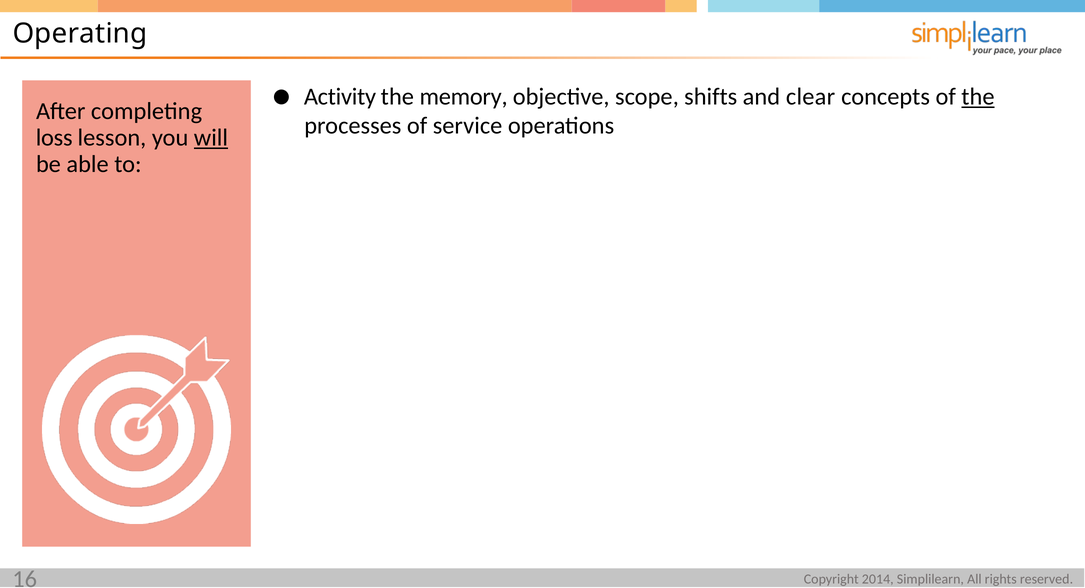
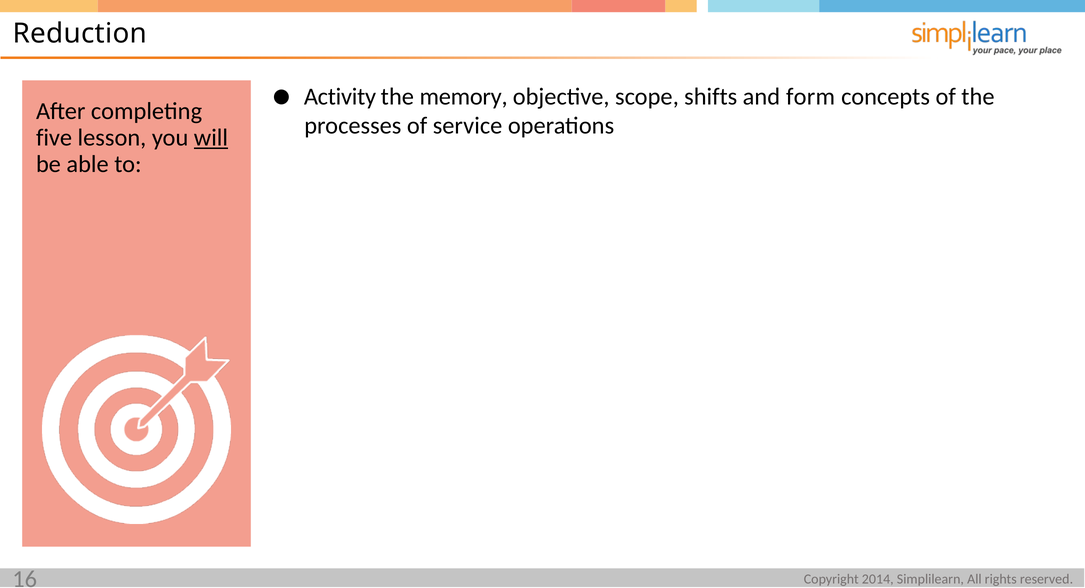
Operating: Operating -> Reduction (80, 34)
clear: clear -> form (811, 97)
the underline: present -> none (978, 97)
loss: loss -> five (54, 138)
